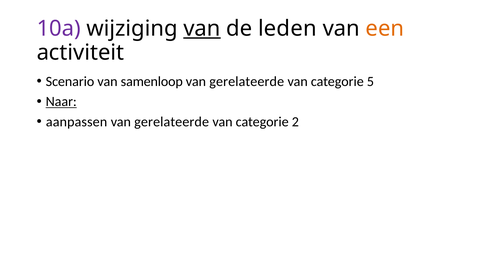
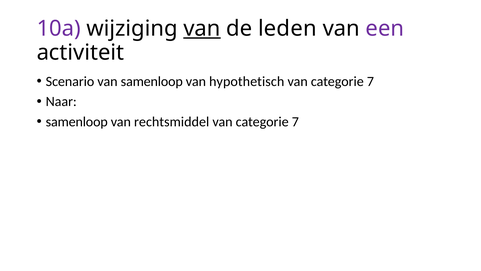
een colour: orange -> purple (385, 29)
gerelateerde: gerelateerde -> hypothetisch (247, 81)
5: 5 -> 7 (370, 81)
Naar underline: present -> none (61, 101)
aanpassen: aanpassen -> samenloop (77, 122)
gerelateerde: gerelateerde -> rechtsmiddel (172, 122)
2: 2 -> 7 (295, 122)
